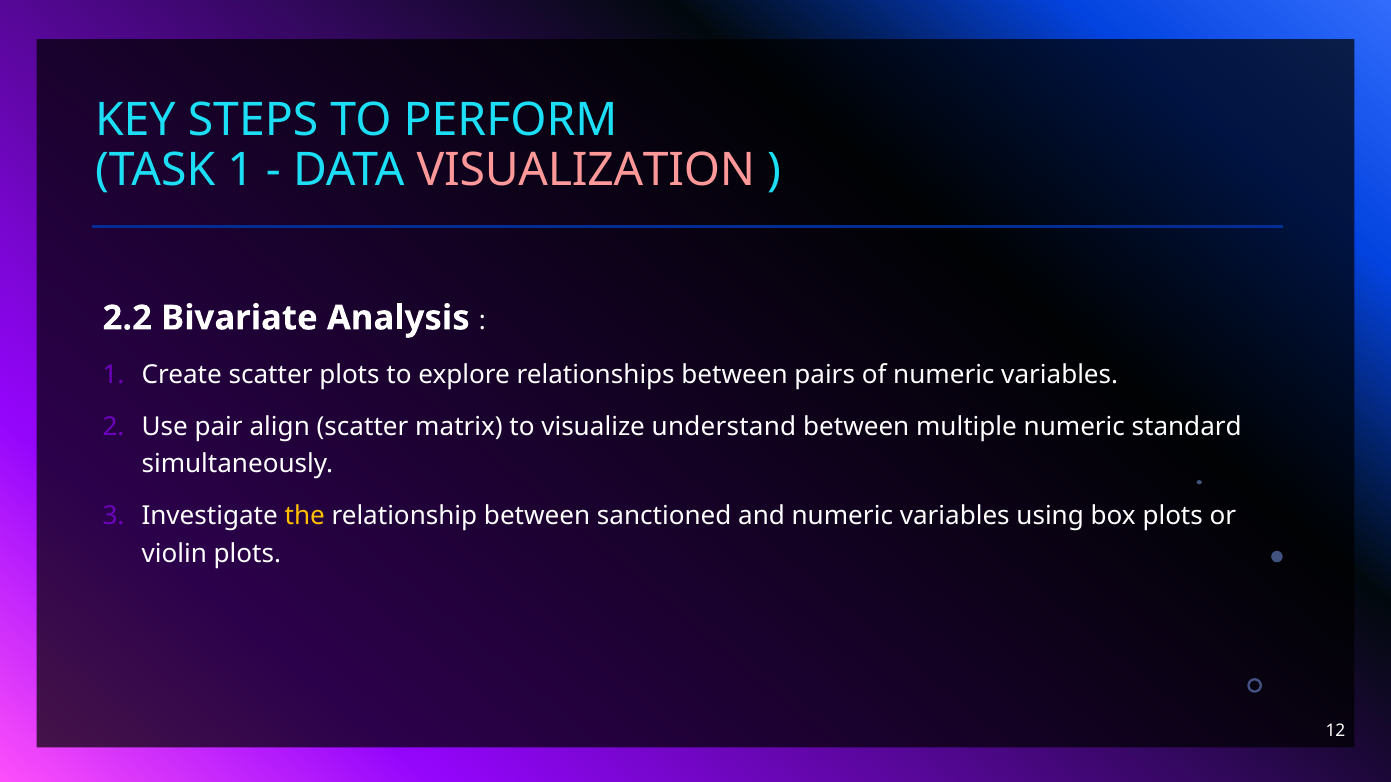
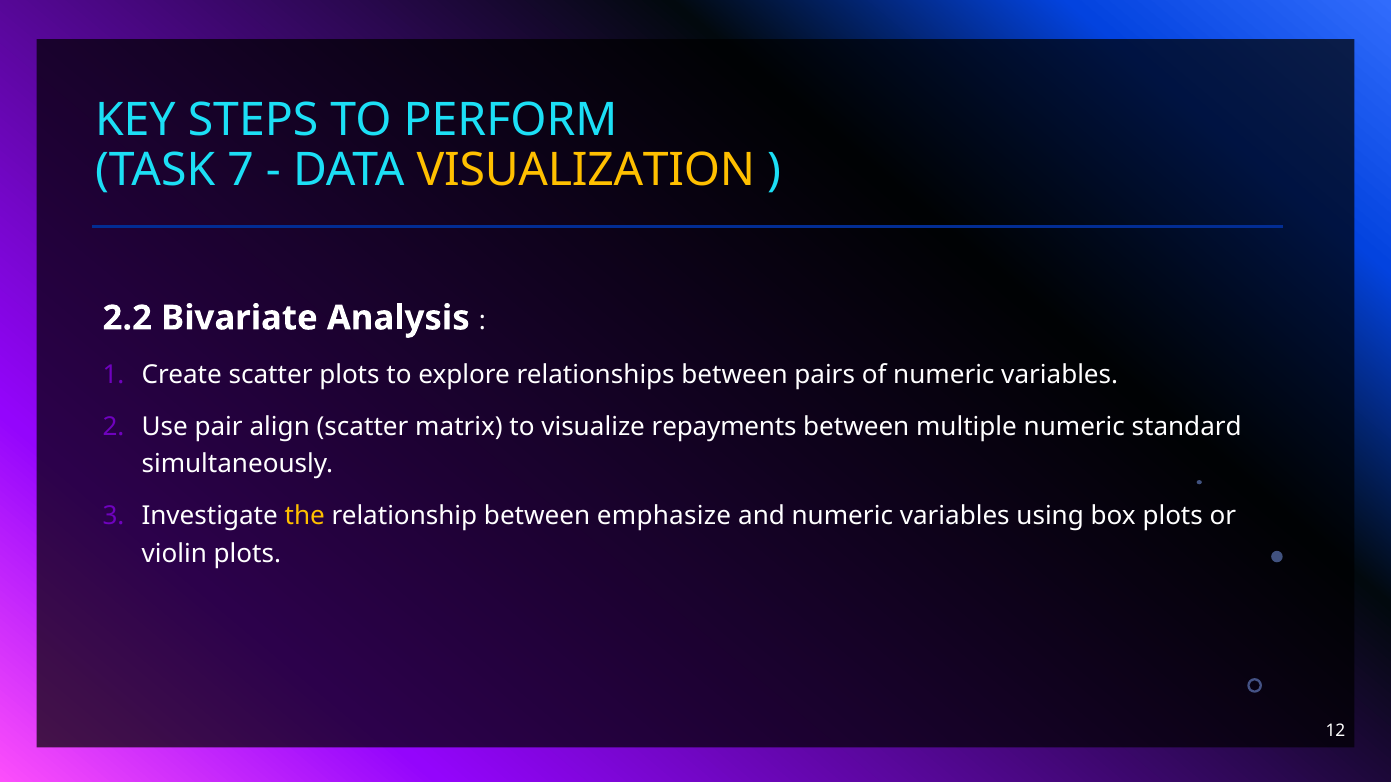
TASK 1: 1 -> 7 (241, 170)
VISUALIZATION colour: pink -> yellow (586, 170)
understand: understand -> repayments (724, 427)
sanctioned: sanctioned -> emphasize (664, 516)
